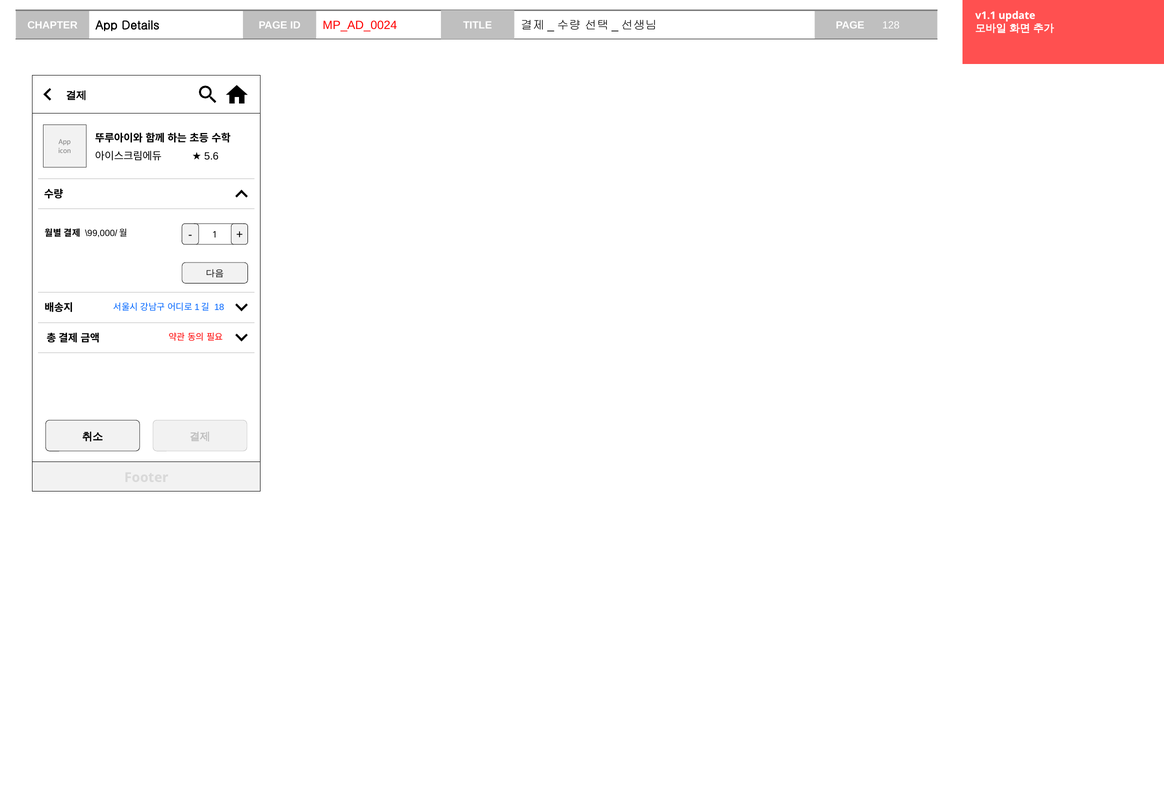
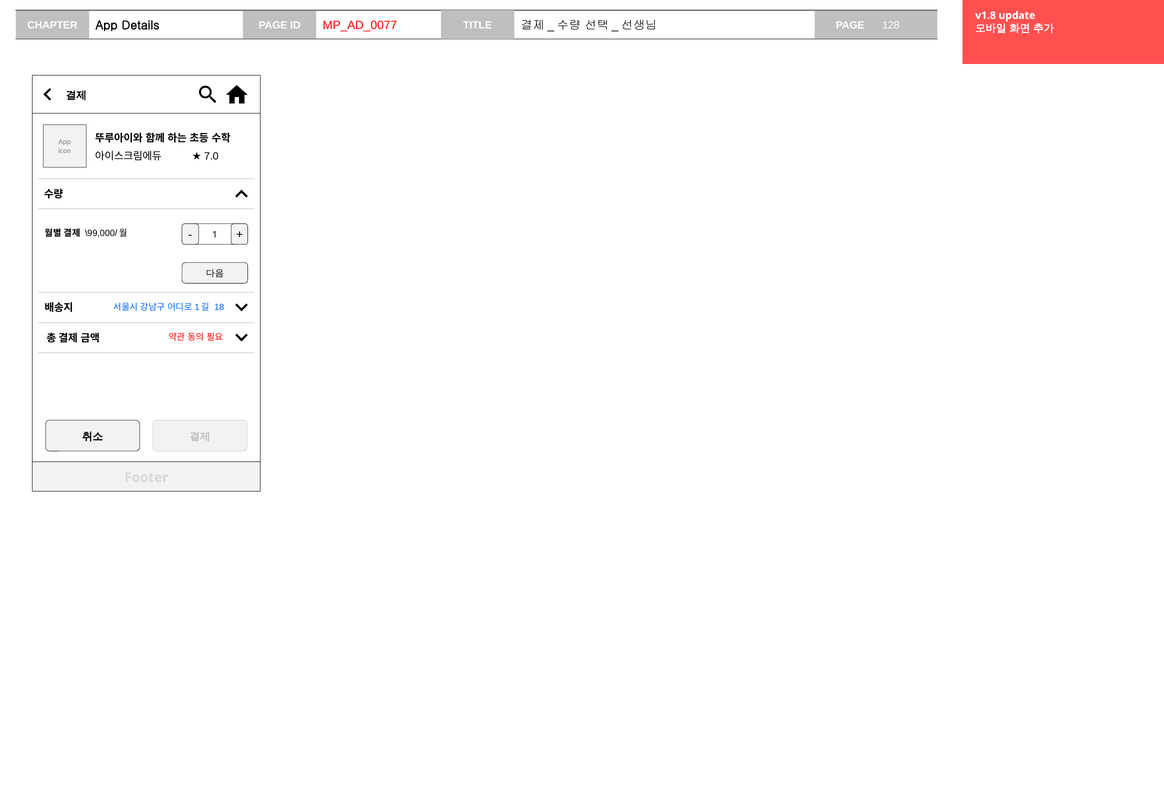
v1.1: v1.1 -> v1.8 (986, 15)
MP_AD_0024: MP_AD_0024 -> MP_AD_0077 (360, 26)
5.6: 5.6 -> 7.0 (211, 156)
